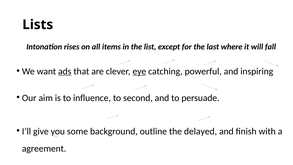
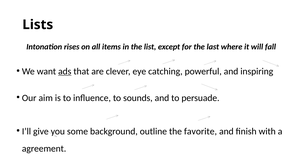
eye underline: present -> none (139, 71)
second: second -> sounds (138, 98)
delayed: delayed -> favorite (200, 131)
